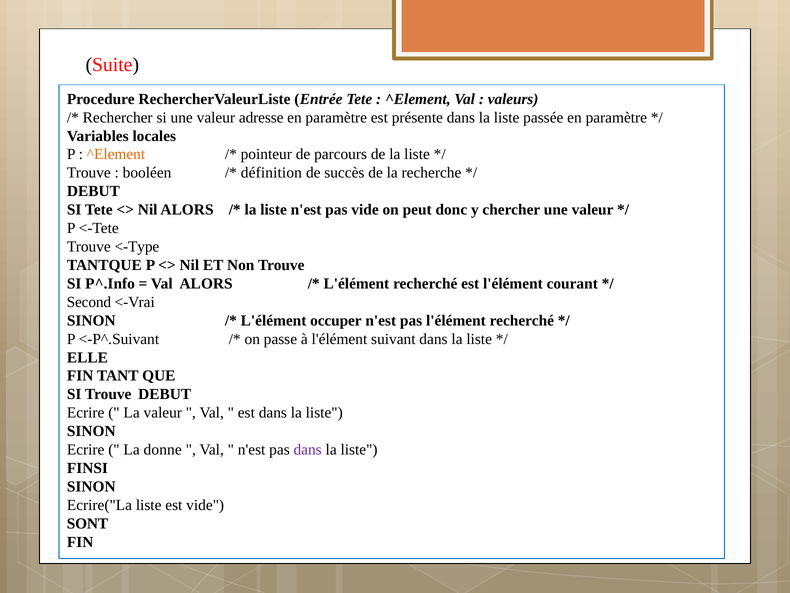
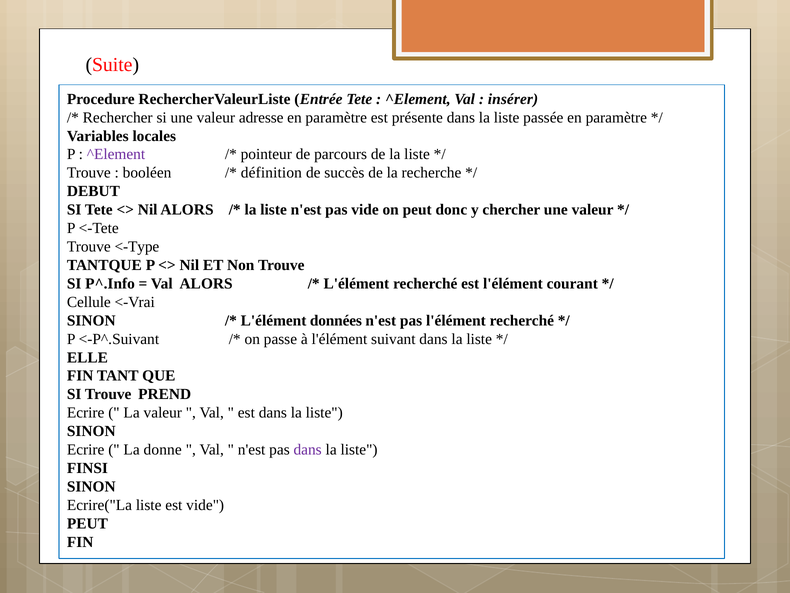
valeurs: valeurs -> insérer (513, 99)
^Element colour: orange -> purple (116, 154)
Second: Second -> Cellule (89, 302)
occuper: occuper -> données (336, 320)
Trouve DEBUT: DEBUT -> PREND (165, 394)
SONT: SONT -> PEUT (87, 523)
